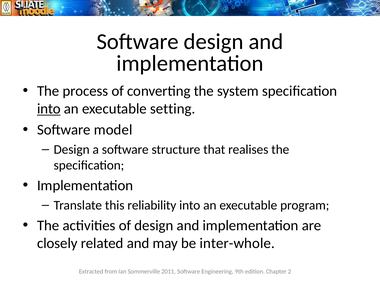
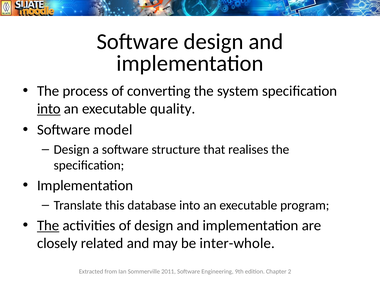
setting: setting -> quality (173, 109)
reliability: reliability -> database (152, 205)
The underline: none -> present (48, 226)
